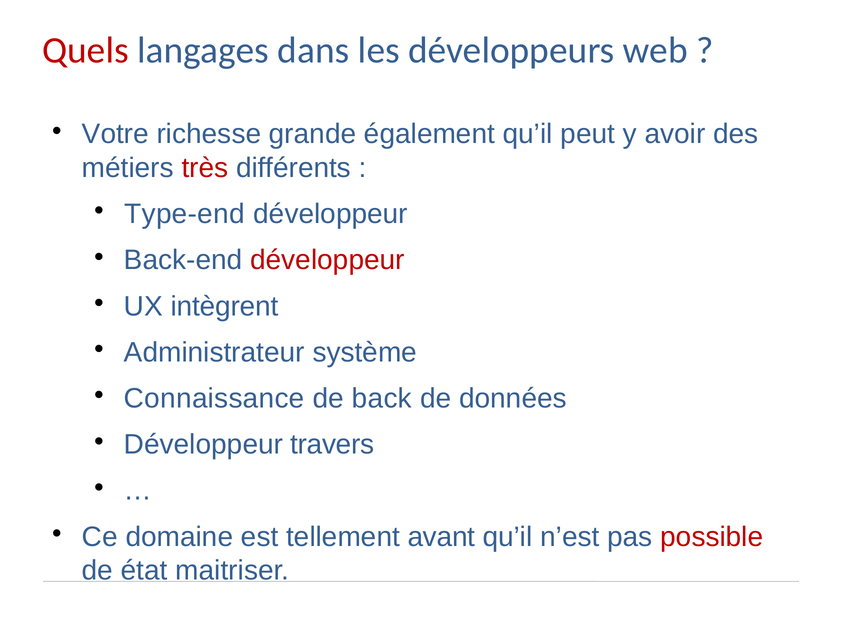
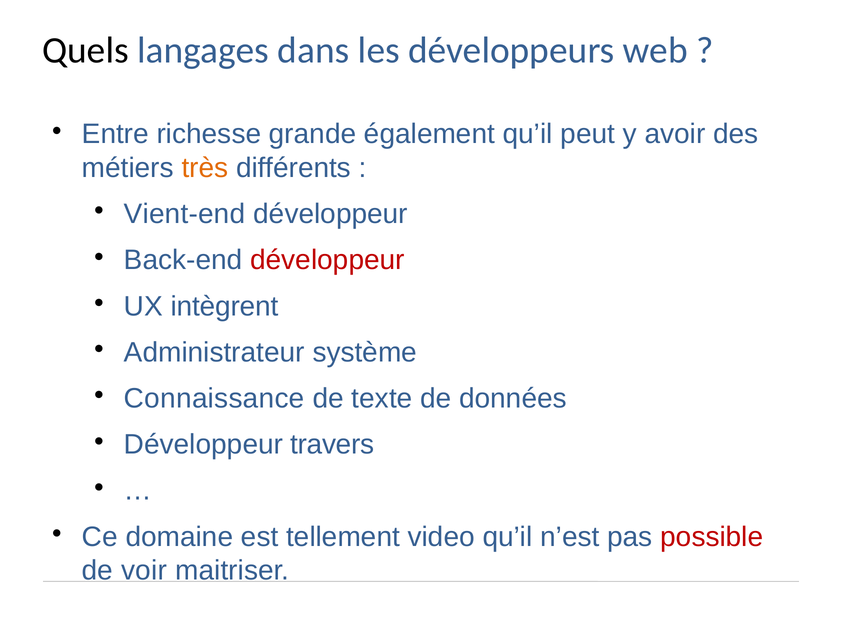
Quels colour: red -> black (85, 50)
Votre: Votre -> Entre (115, 134)
très colour: red -> orange (205, 168)
Type-end: Type-end -> Vient-end (185, 214)
back: back -> texte (382, 398)
avant: avant -> video (441, 536)
état: état -> voir (144, 570)
